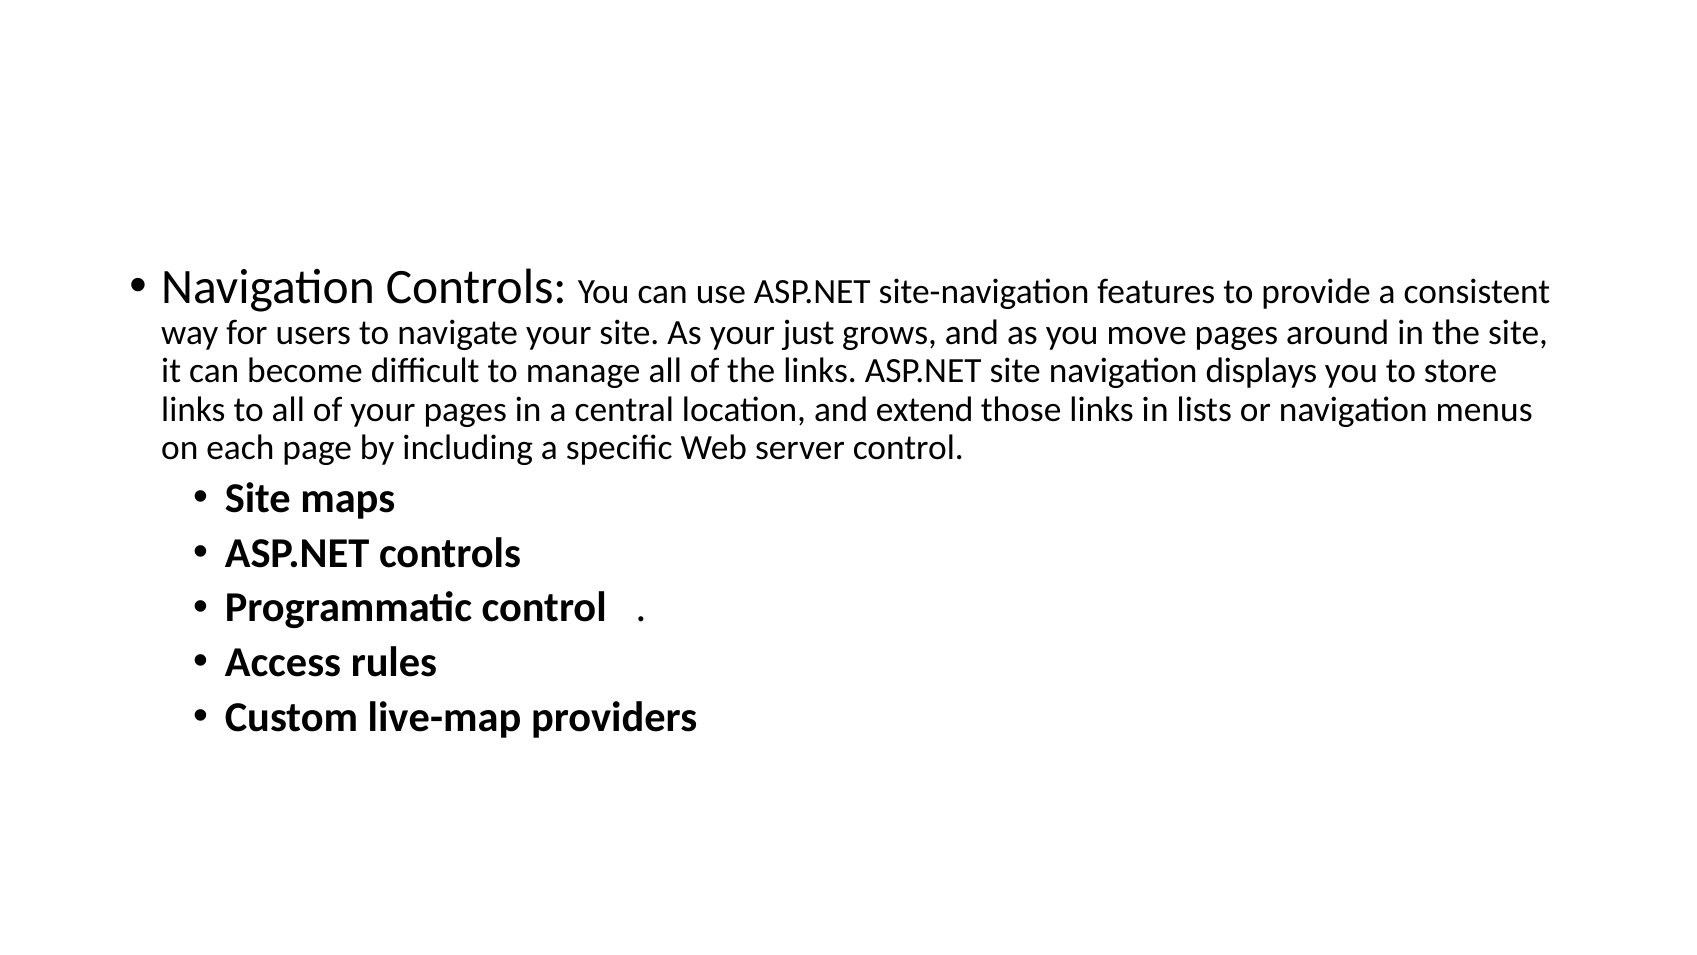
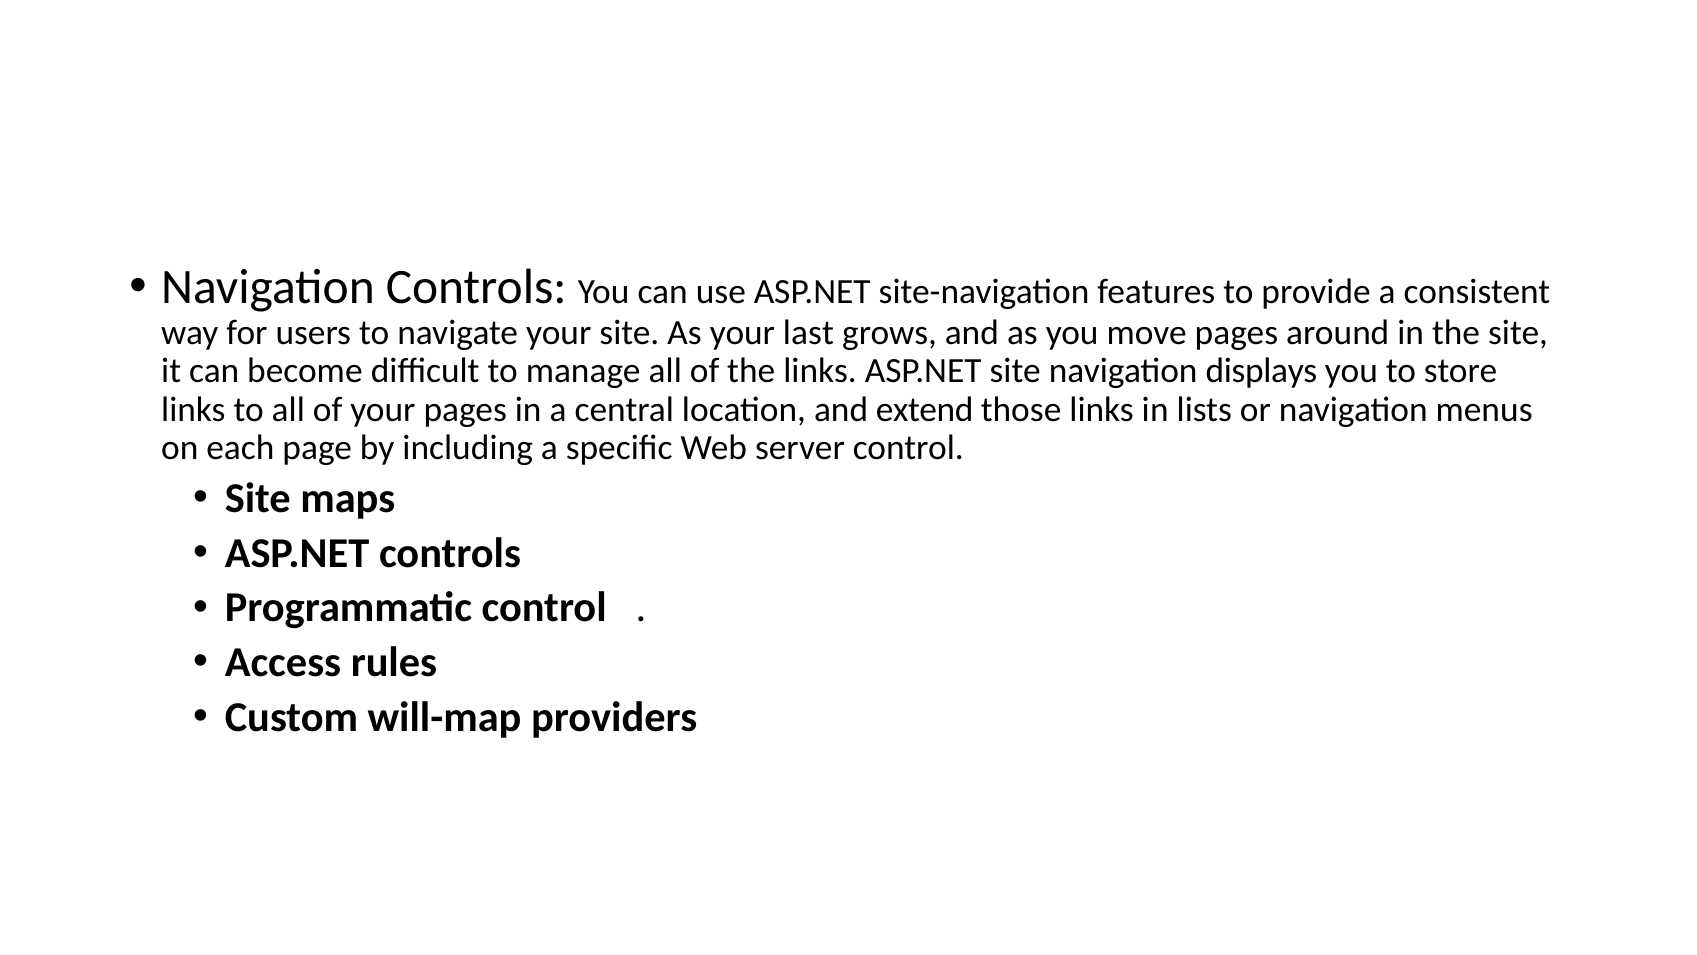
just: just -> last (808, 333)
live-map: live-map -> will-map (445, 717)
